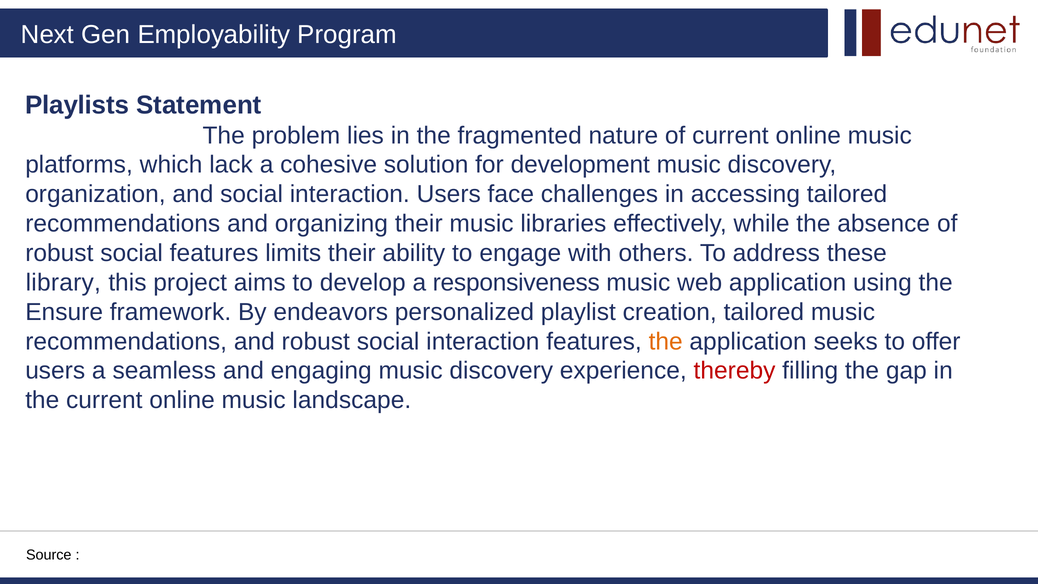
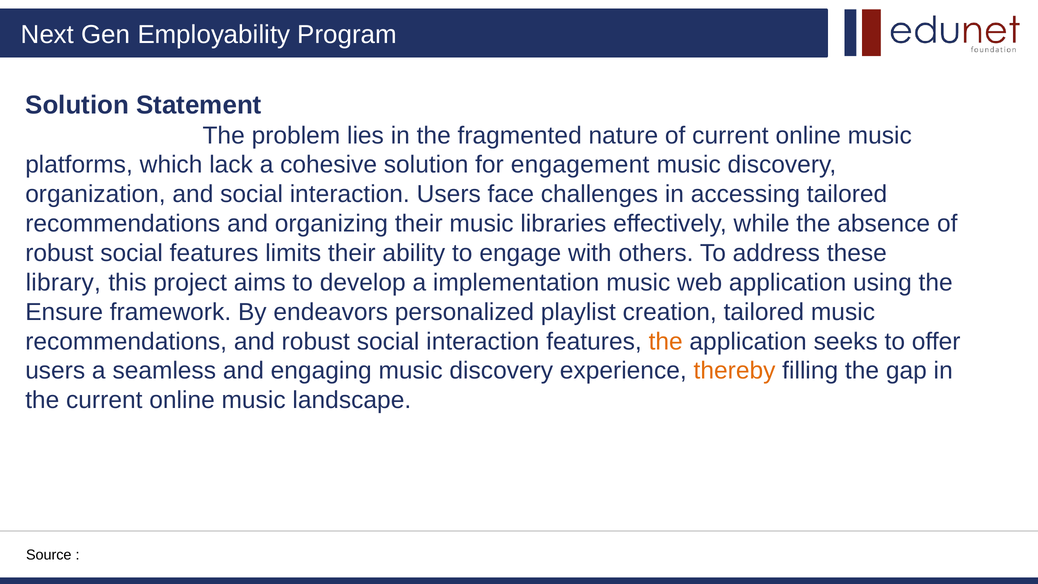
Playlists: Playlists -> Solution (77, 105)
development: development -> engagement (580, 165)
responsiveness: responsiveness -> implementation (516, 283)
thereby colour: red -> orange (735, 371)
